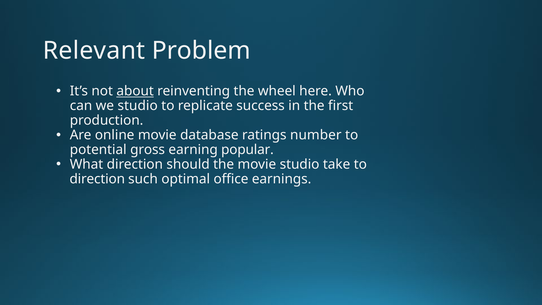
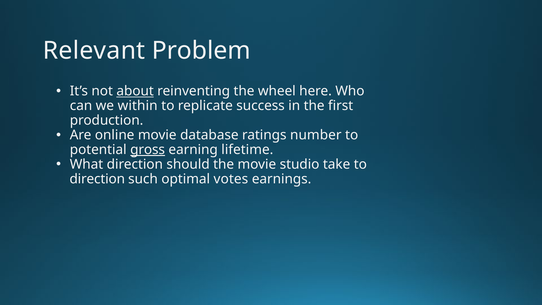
we studio: studio -> within (138, 106)
gross underline: none -> present (148, 150)
popular: popular -> lifetime (247, 150)
office: office -> votes (231, 179)
